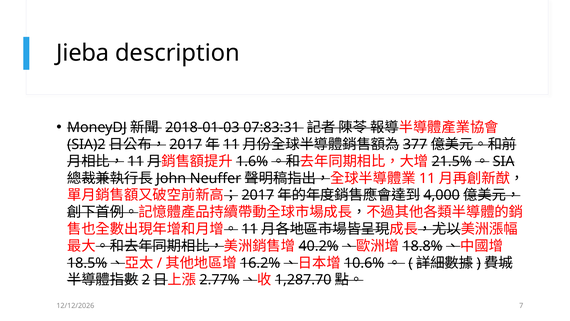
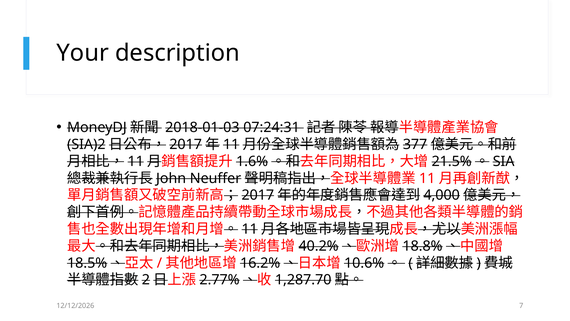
Jieba: Jieba -> Your (83, 53)
07:83:31: 07:83:31 -> 07:24:31 (272, 127)
